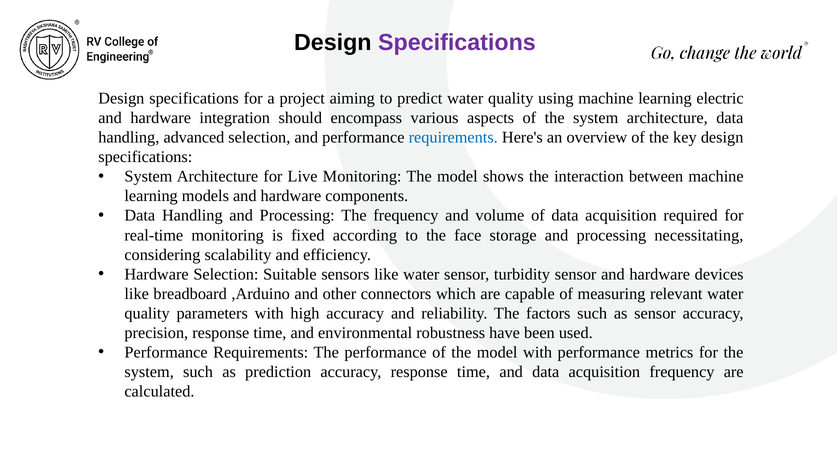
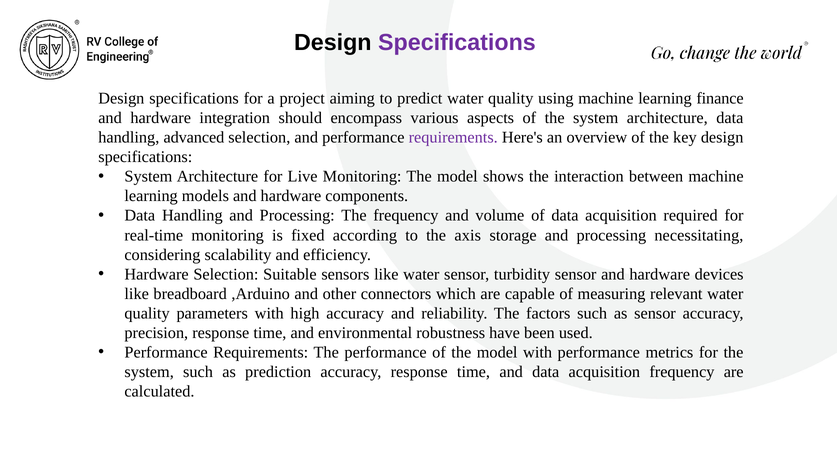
electric: electric -> finance (720, 98)
requirements colour: blue -> purple (453, 137)
face: face -> axis (468, 235)
